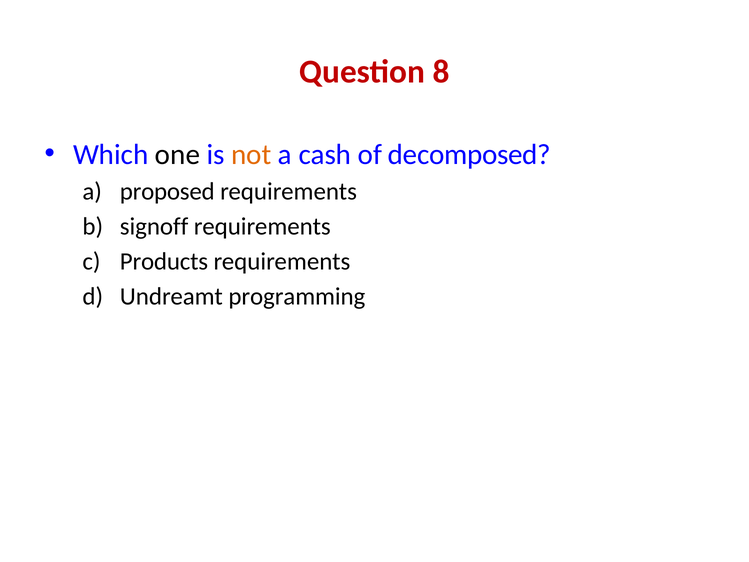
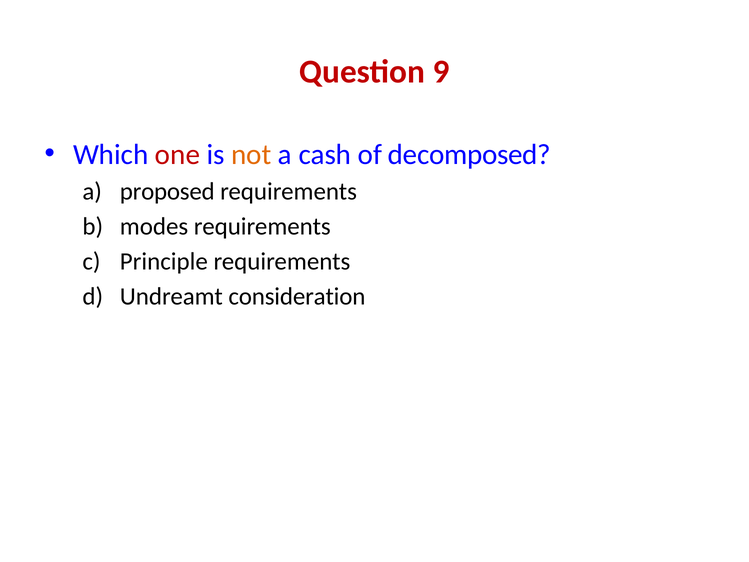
8: 8 -> 9 (441, 72)
one colour: black -> red (177, 154)
signoff: signoff -> modes (154, 226)
Products: Products -> Principle (164, 261)
programming: programming -> consideration (297, 296)
